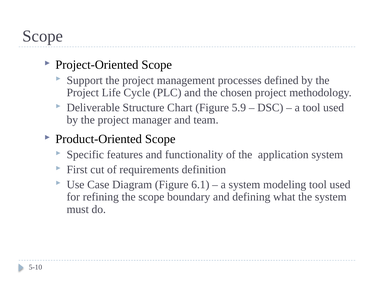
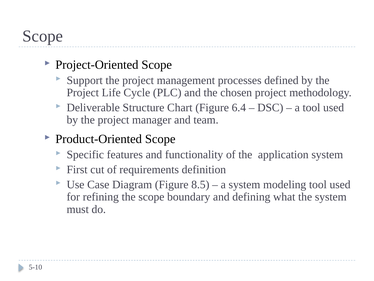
5.9: 5.9 -> 6.4 (239, 107)
6.1: 6.1 -> 8.5 (200, 184)
